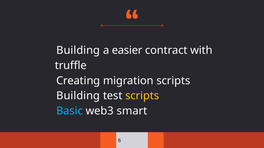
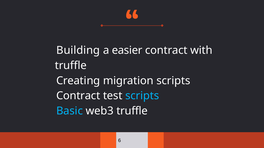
Building: Building -> Contract (78, 96)
scripts colour: yellow -> light blue (142, 96)
web3 smart: smart -> truffle (132, 111)
